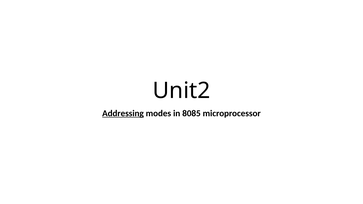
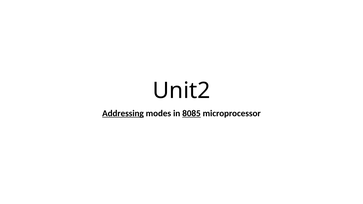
8085 underline: none -> present (191, 113)
